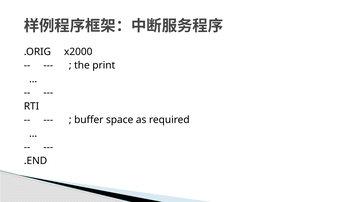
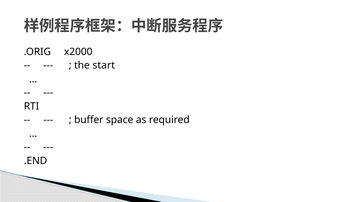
print: print -> start (104, 65)
